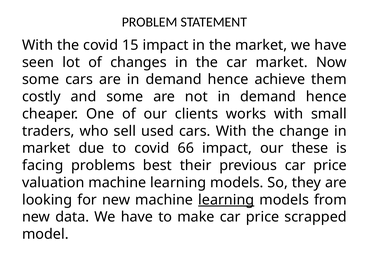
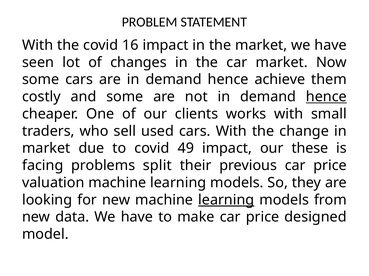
15: 15 -> 16 (130, 45)
hence underline: none -> present (326, 97)
66: 66 -> 49 (186, 149)
best: best -> split (157, 166)
scrapped: scrapped -> designed (316, 218)
